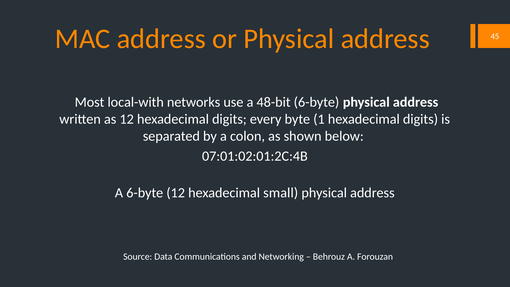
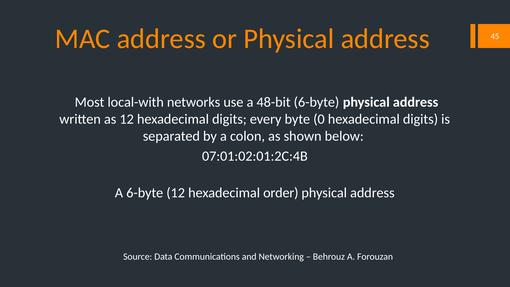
1: 1 -> 0 (319, 119)
small: small -> order (281, 193)
